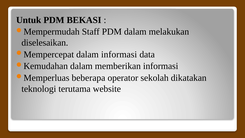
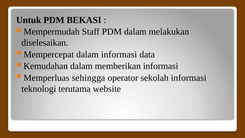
beberapa: beberapa -> sehingga (88, 78)
sekolah dikatakan: dikatakan -> informasi (189, 78)
